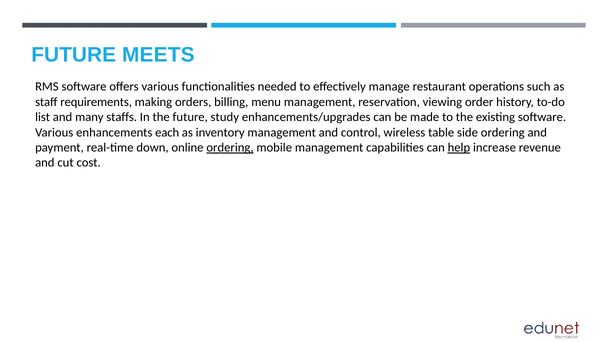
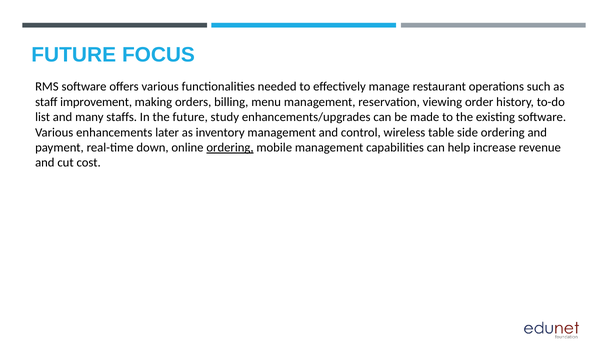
MEETS: MEETS -> FOCUS (158, 55)
requirements: requirements -> improvement (96, 102)
each: each -> later (167, 132)
help underline: present -> none (459, 148)
